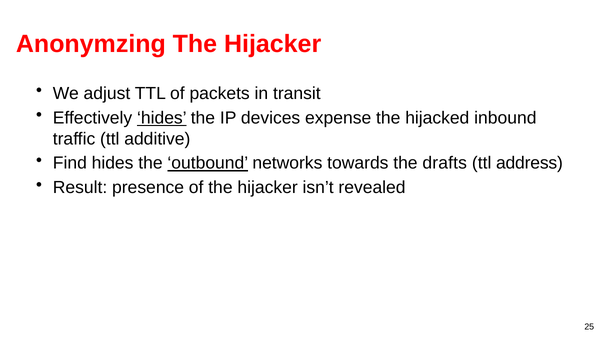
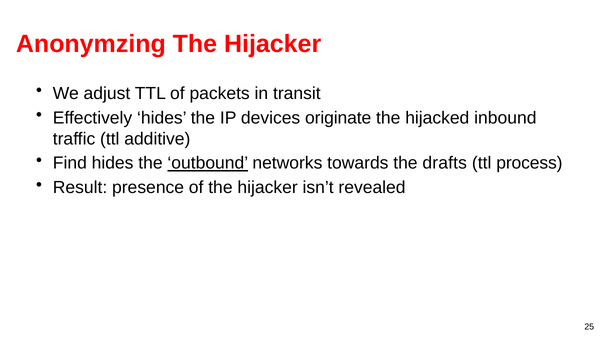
hides underline: present -> none (162, 118)
expense: expense -> originate (338, 118)
address: address -> process (529, 163)
